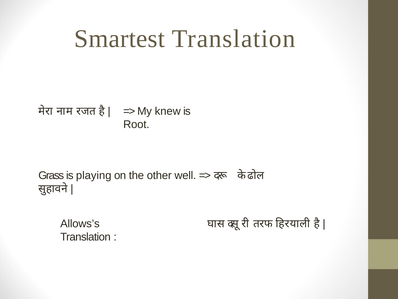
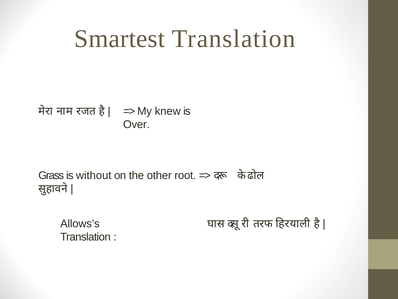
Root: Root -> Over (136, 124)
playing: playing -> without (94, 175)
well: well -> root (185, 175)
